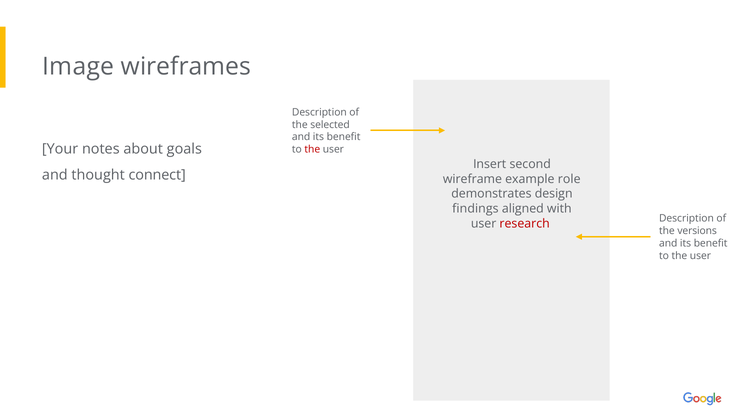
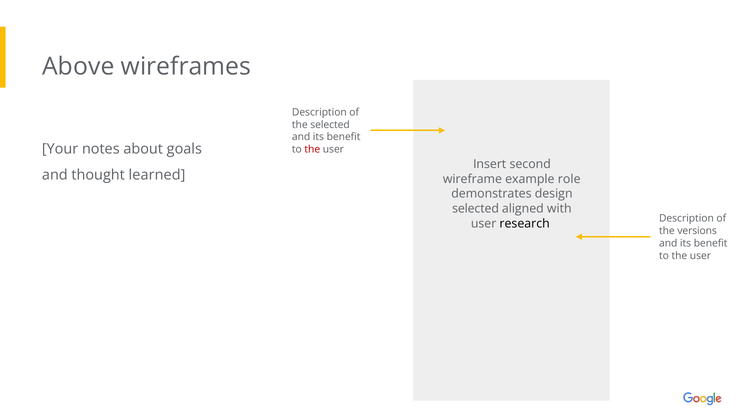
Image: Image -> Above (78, 67)
connect: connect -> learned (157, 175)
findings: findings -> selected (476, 209)
research colour: red -> black (525, 224)
